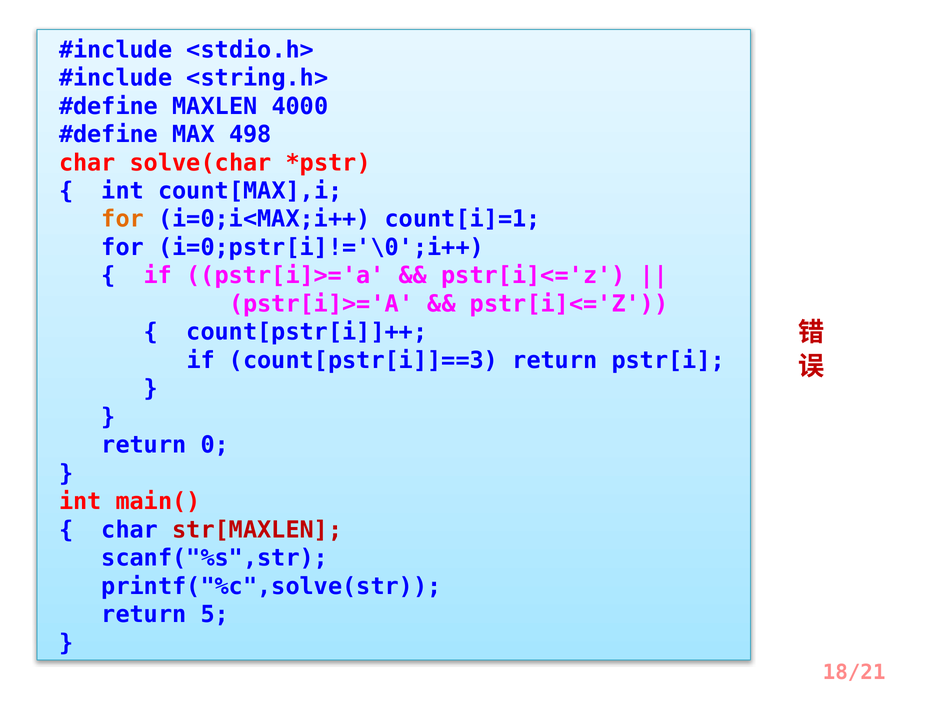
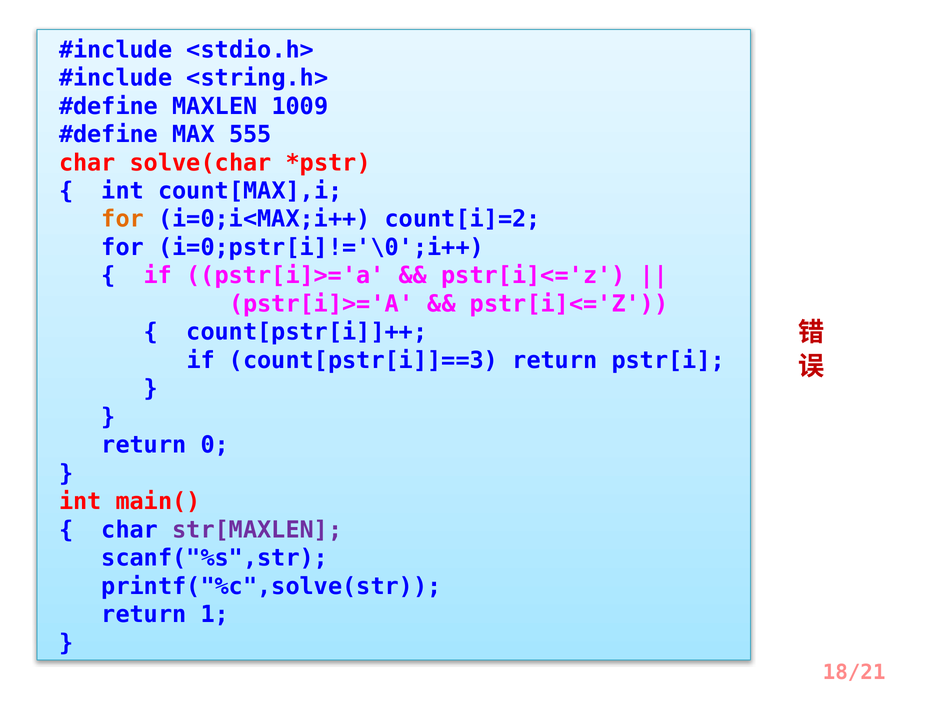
4000: 4000 -> 1009 (300, 106)
498: 498 -> 555 (250, 135)
count[i]=1: count[i]=1 -> count[i]=2 (463, 219)
str[MAXLEN colour: red -> purple (257, 530)
5: 5 -> 1 (215, 615)
